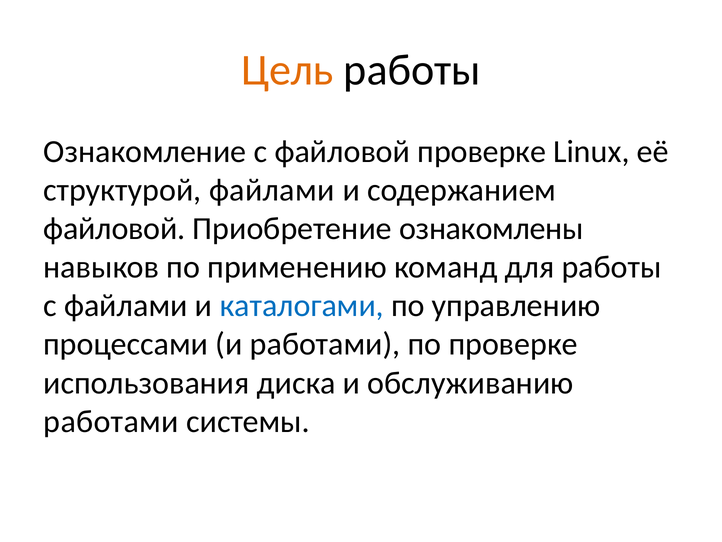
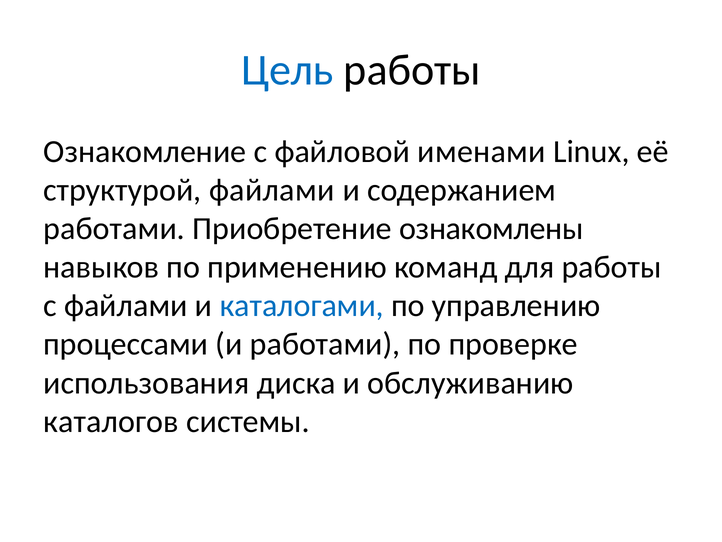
Цель colour: orange -> blue (287, 70)
файловой проверке: проверке -> именами (482, 151)
файловой: файловой -> работами (114, 228)
работами: работами -> каталогов (111, 421)
